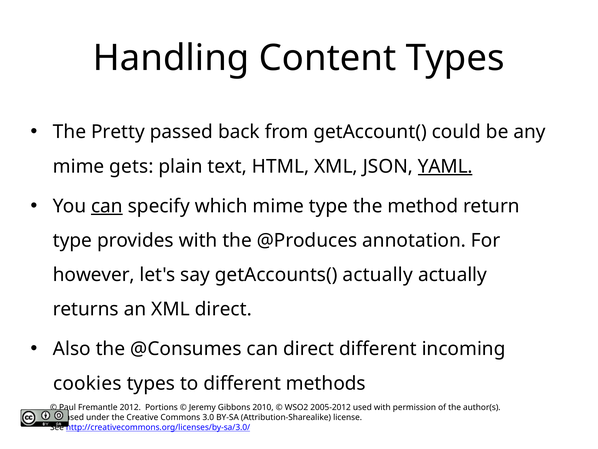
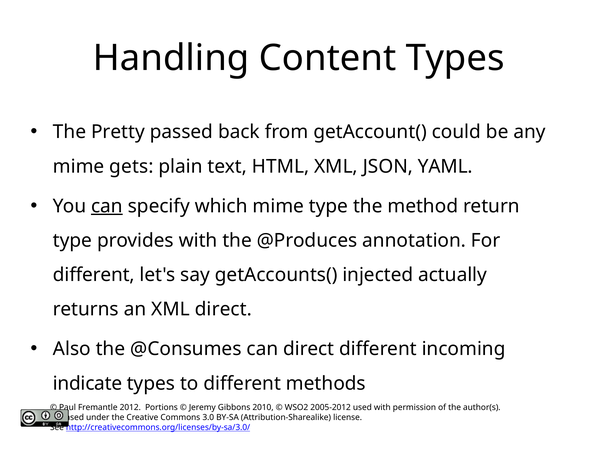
YAML underline: present -> none (445, 166)
however: however -> different (94, 275)
getAccounts( actually: actually -> injected (378, 275)
cookies: cookies -> indicate (88, 383)
